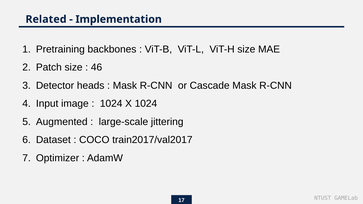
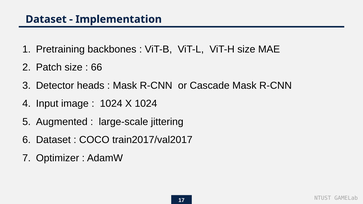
Related: Related -> Dataset (46, 19)
46: 46 -> 66 (97, 67)
